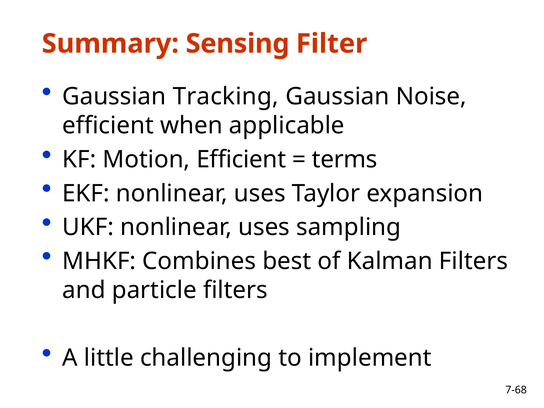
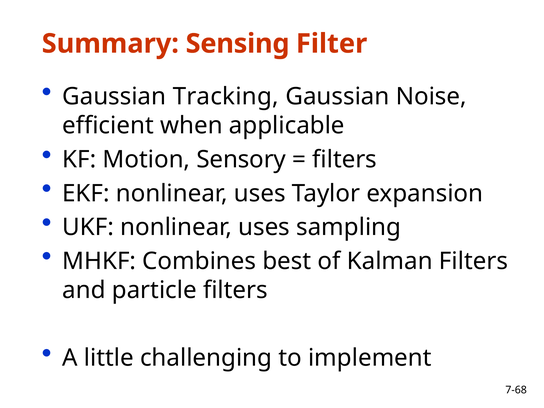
Motion Efficient: Efficient -> Sensory (241, 160)
terms: terms -> filters (345, 160)
